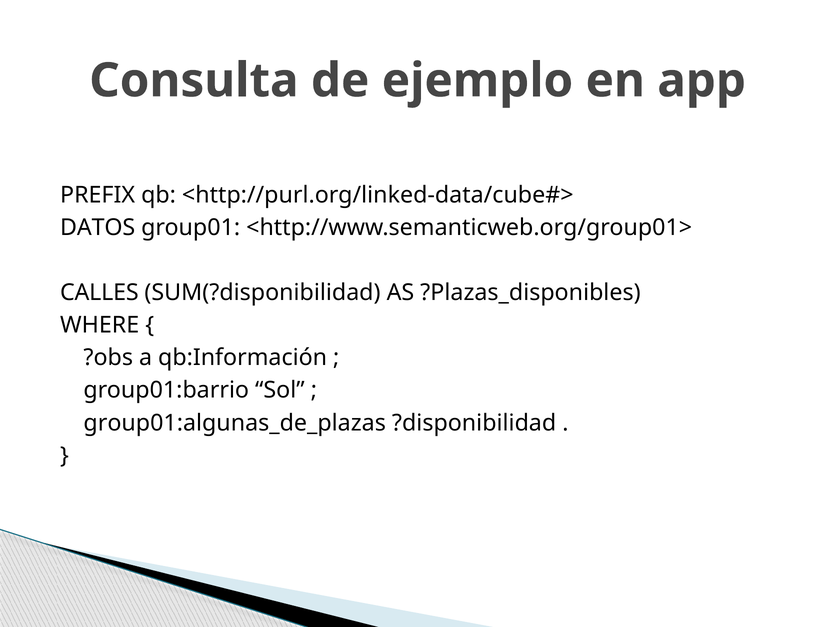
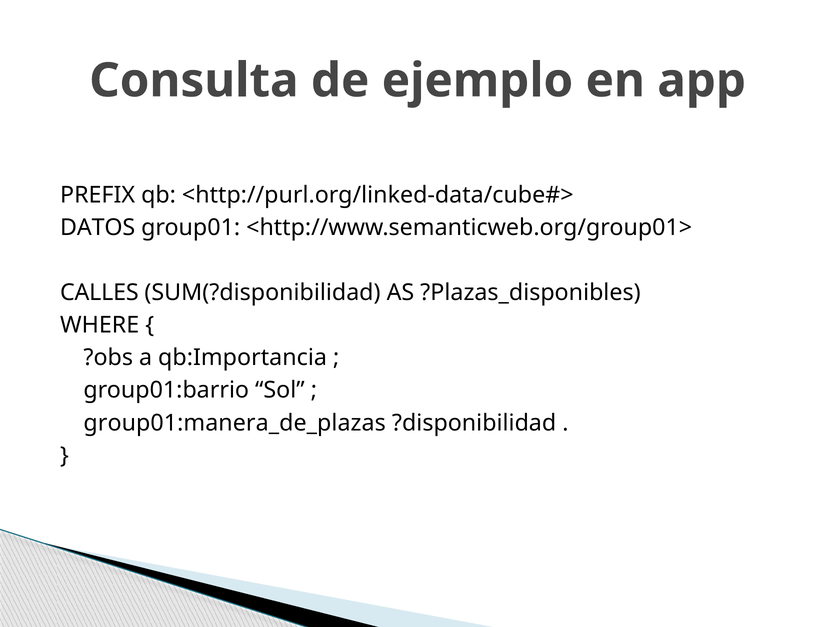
qb:Información: qb:Información -> qb:Importancia (243, 358)
group01:algunas_de_plazas: group01:algunas_de_plazas -> group01:manera_de_plazas (235, 423)
